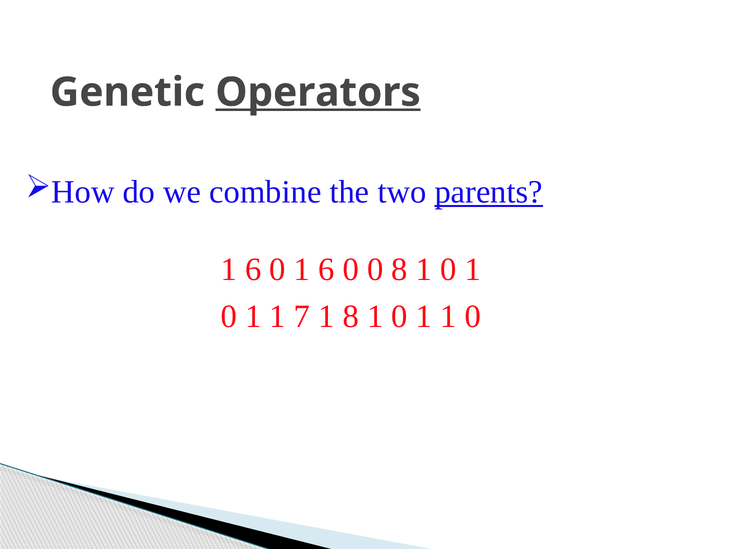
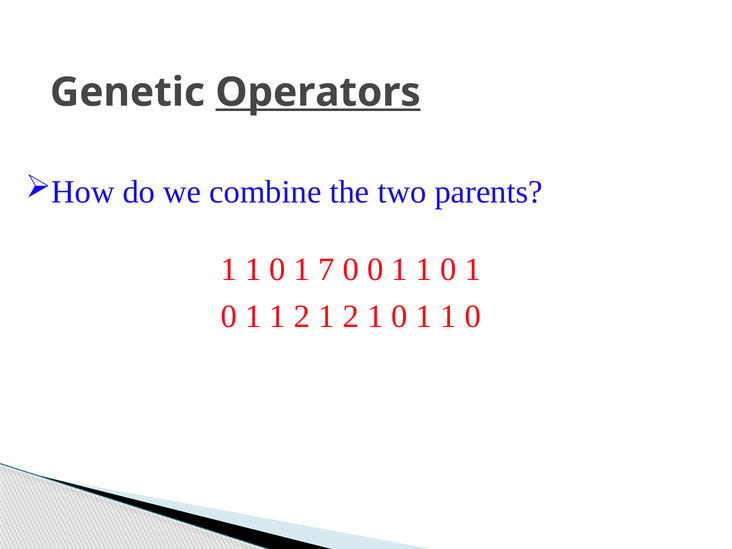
parents underline: present -> none (489, 192)
6: 6 -> 1 (253, 270)
0 1 6: 6 -> 7 (326, 270)
0 0 8: 8 -> 1 (400, 270)
1 1 7: 7 -> 2 (302, 317)
8: 8 -> 2 (351, 317)
